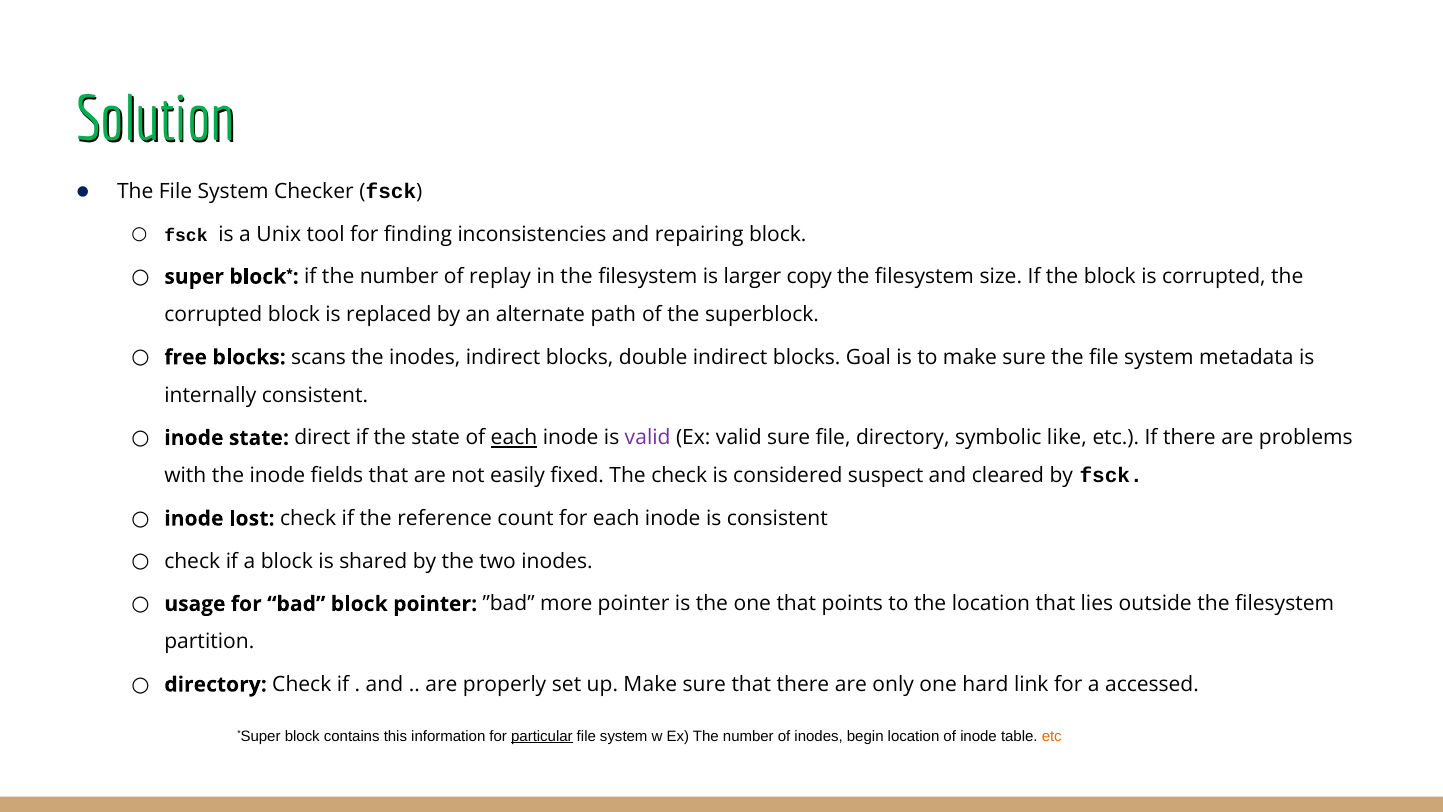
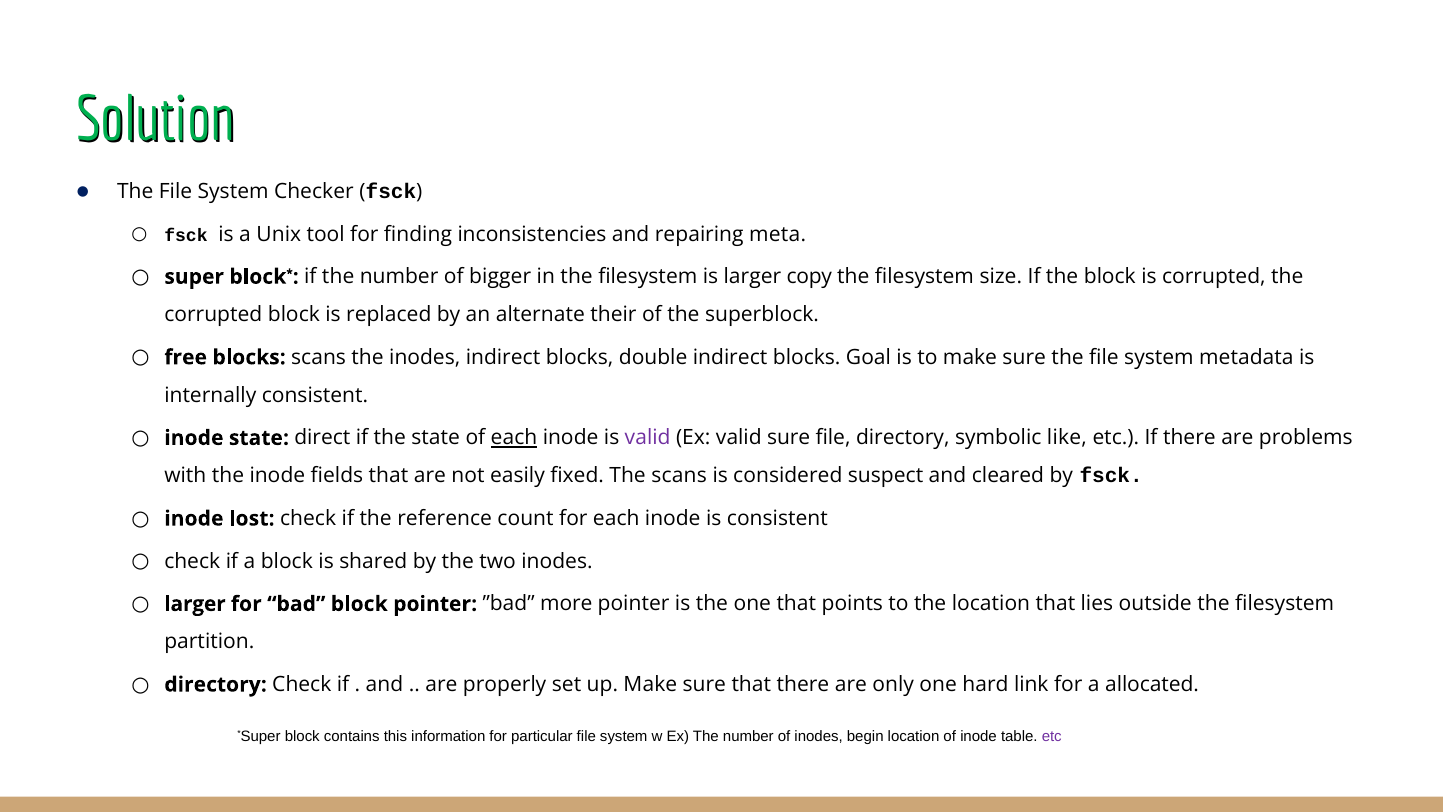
repairing block: block -> meta (778, 234)
replay: replay -> bigger (500, 277)
path: path -> their (613, 315)
The check: check -> scans (679, 476)
usage: usage -> larger (195, 604)
accessed: accessed -> allocated (1152, 684)
particular underline: present -> none (542, 736)
etc colour: orange -> purple (1052, 736)
